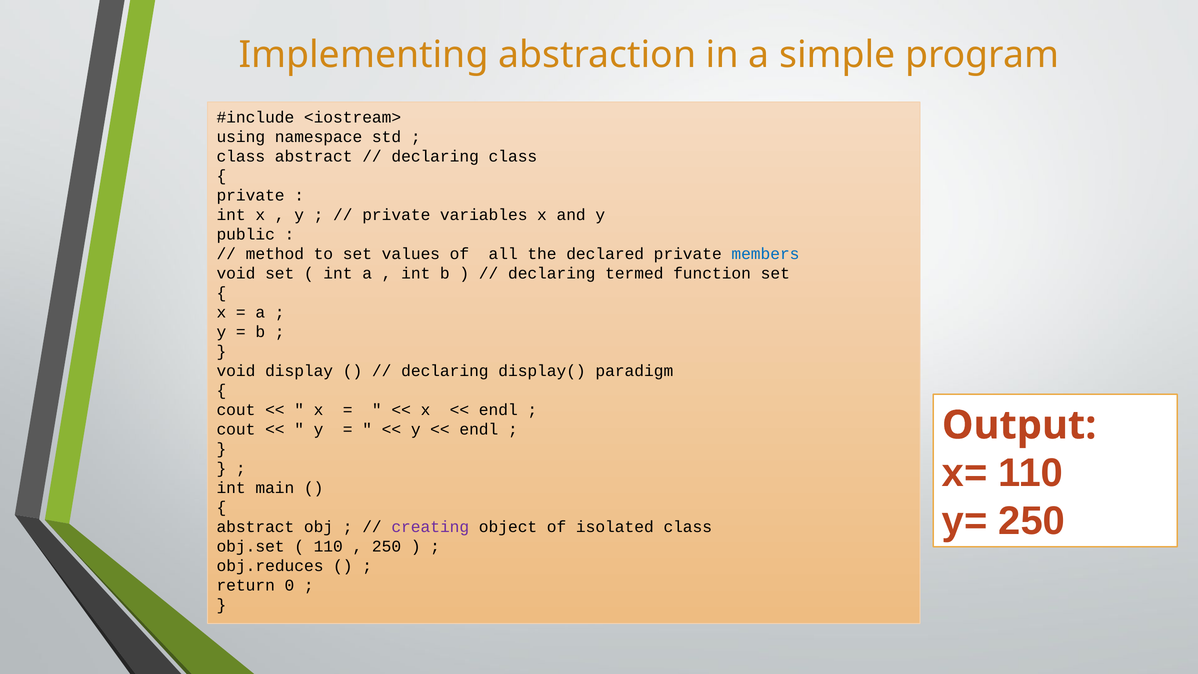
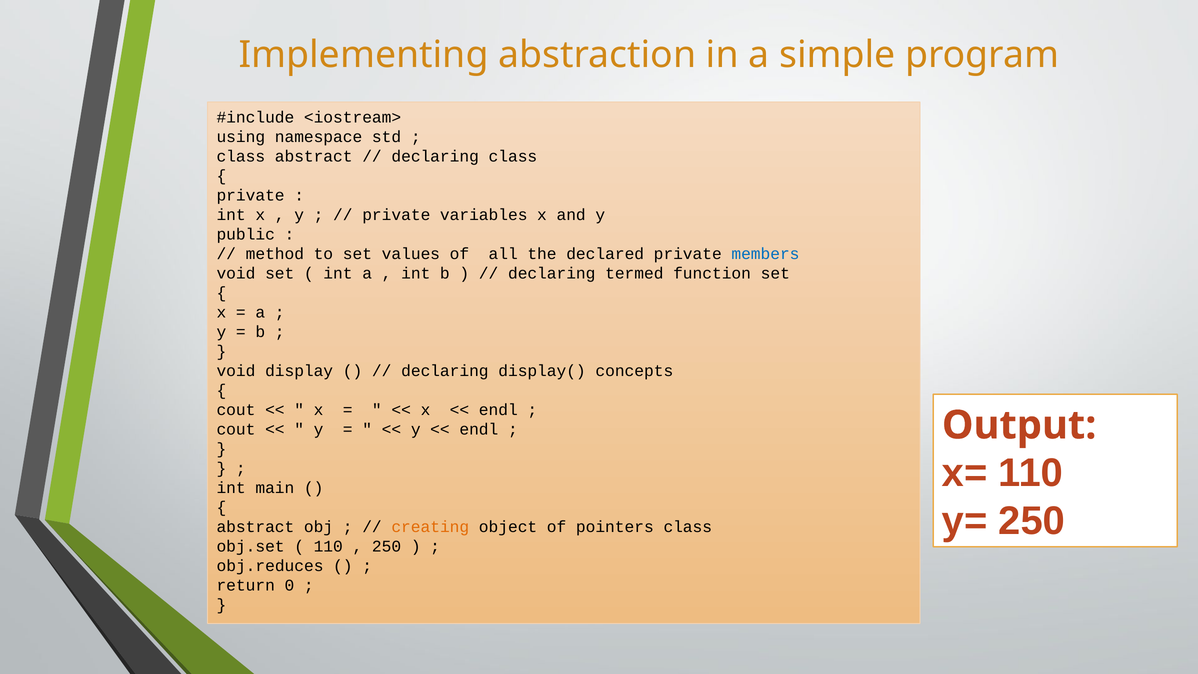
paradigm: paradigm -> concepts (634, 371)
creating colour: purple -> orange (430, 527)
isolated: isolated -> pointers (615, 527)
